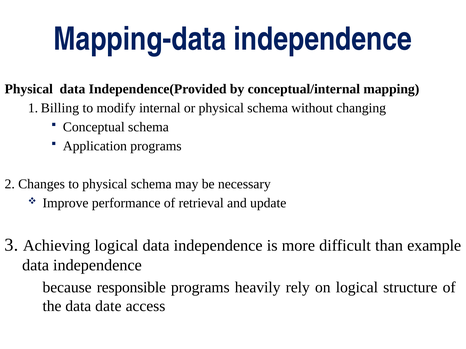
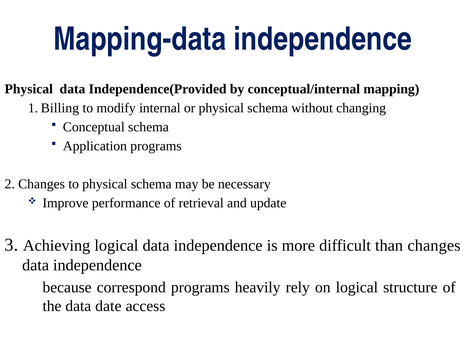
than example: example -> changes (434, 246)
responsible: responsible -> correspond (131, 288)
